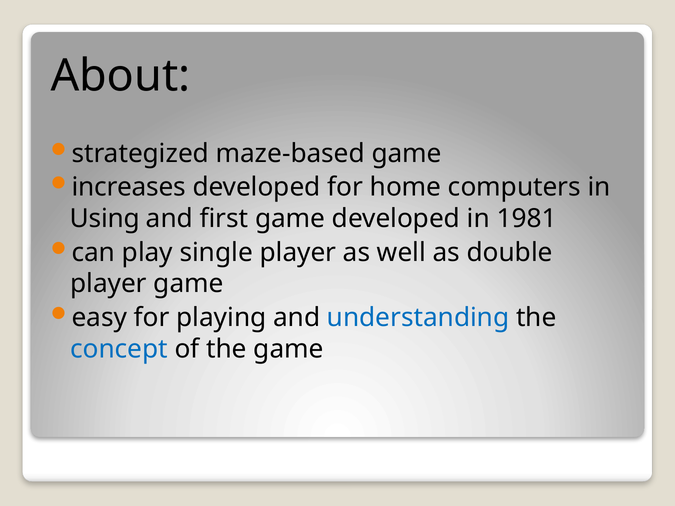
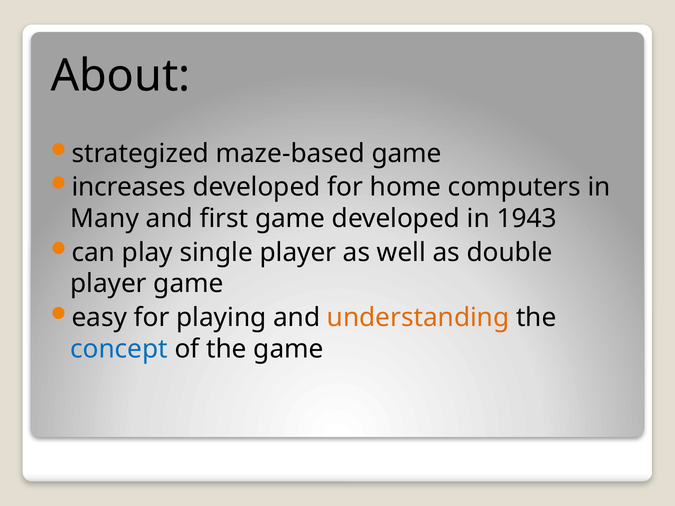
Using: Using -> Many (105, 219)
1981: 1981 -> 1943 (527, 219)
understanding colour: blue -> orange (418, 318)
